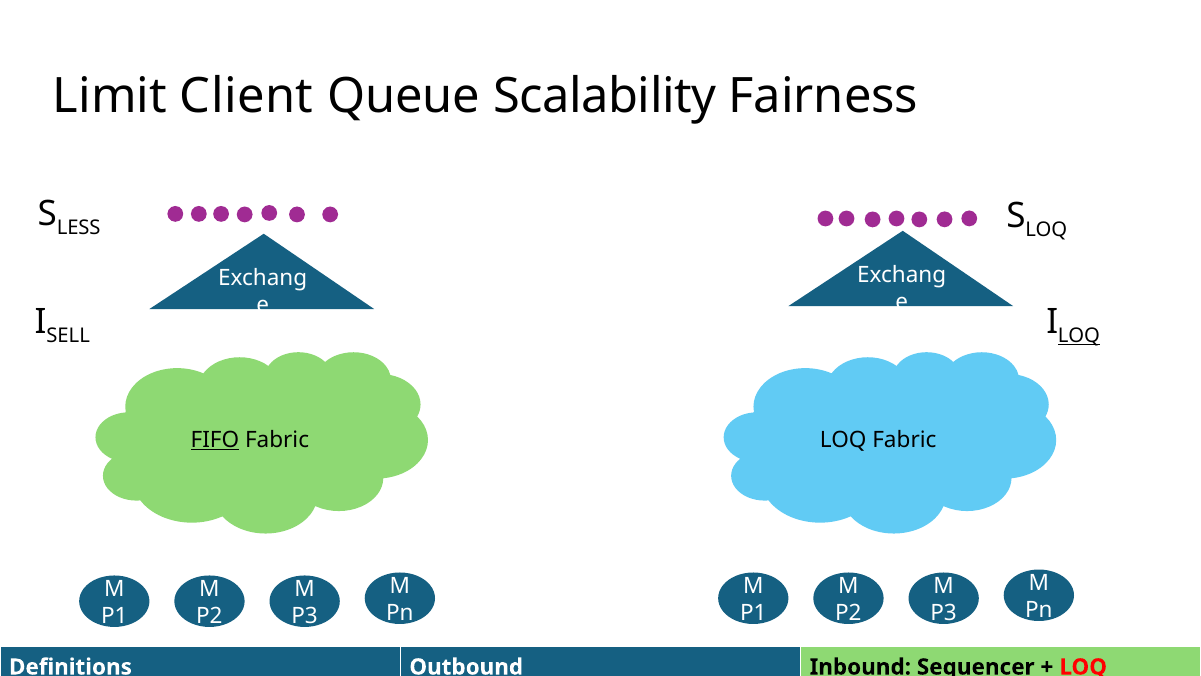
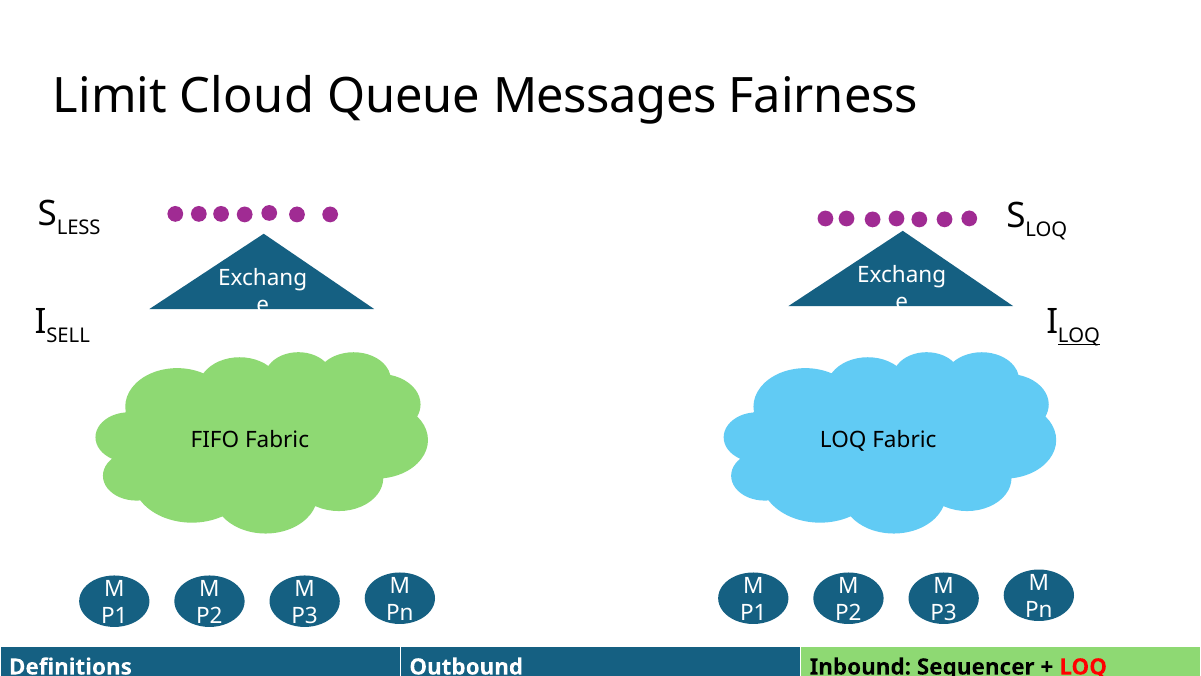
Client: Client -> Cloud (247, 97)
Scalability: Scalability -> Messages (605, 97)
FIFO underline: present -> none (215, 439)
